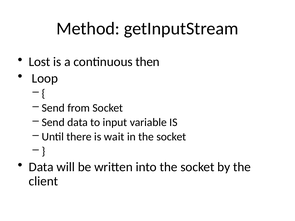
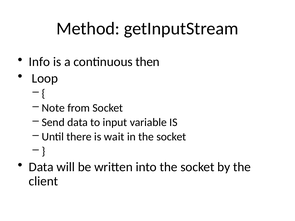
Lost: Lost -> Info (39, 62)
Send: Send -> Note (53, 108)
